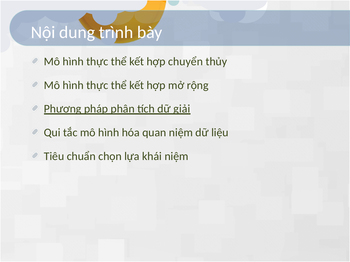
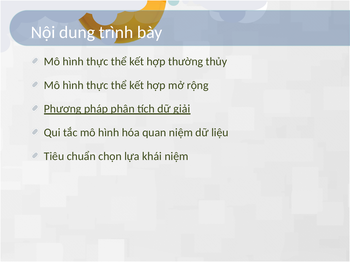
chuyển: chuyển -> thường (186, 62)
